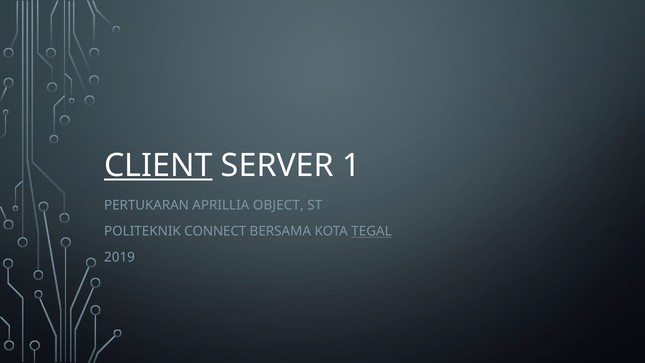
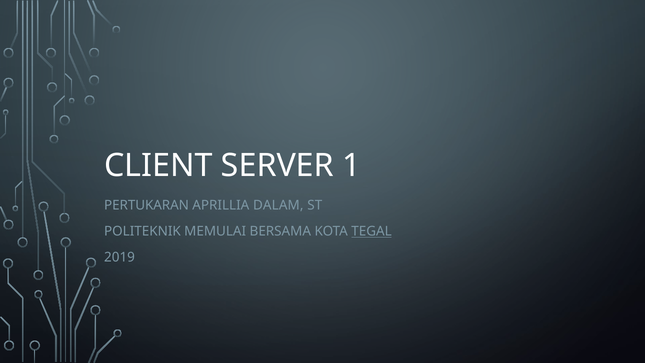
CLIENT underline: present -> none (158, 166)
OBJECT: OBJECT -> DALAM (278, 205)
CONNECT: CONNECT -> MEMULAI (215, 231)
